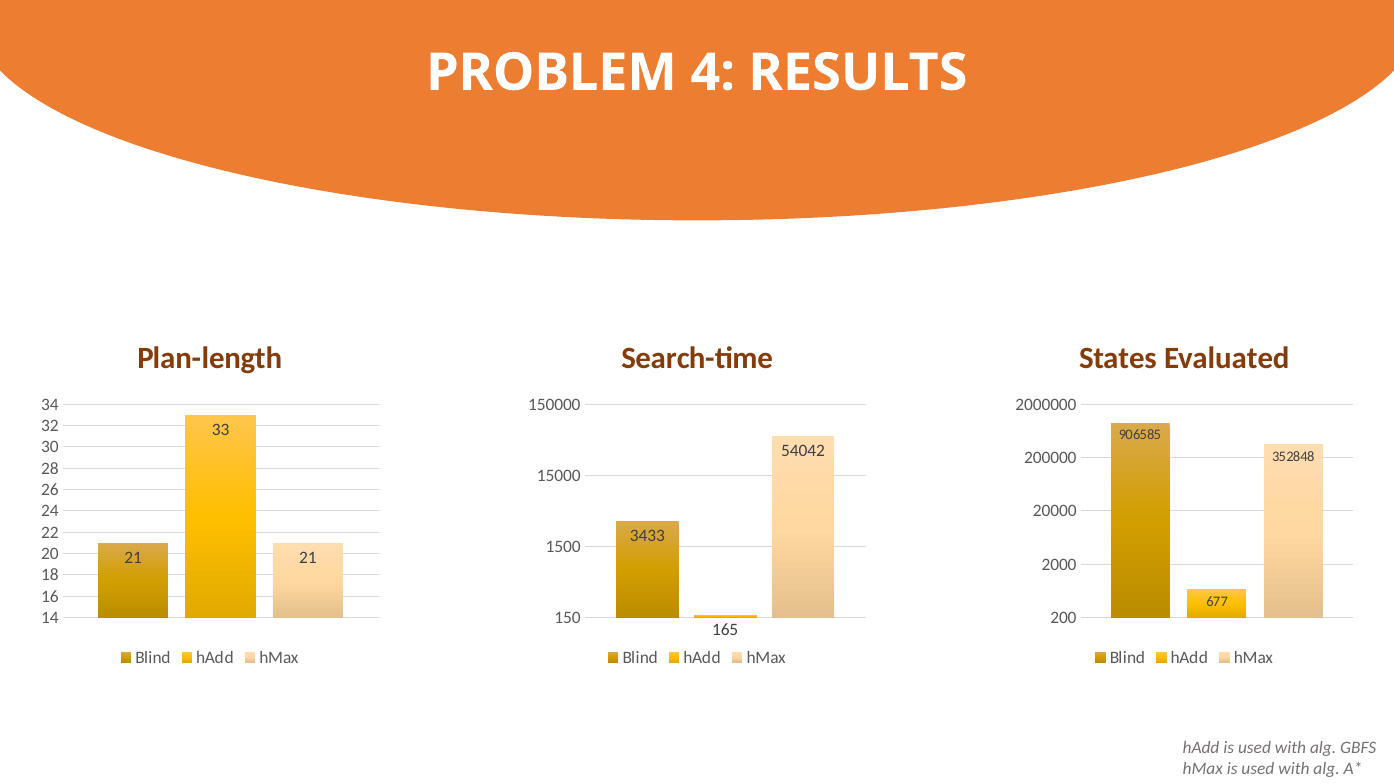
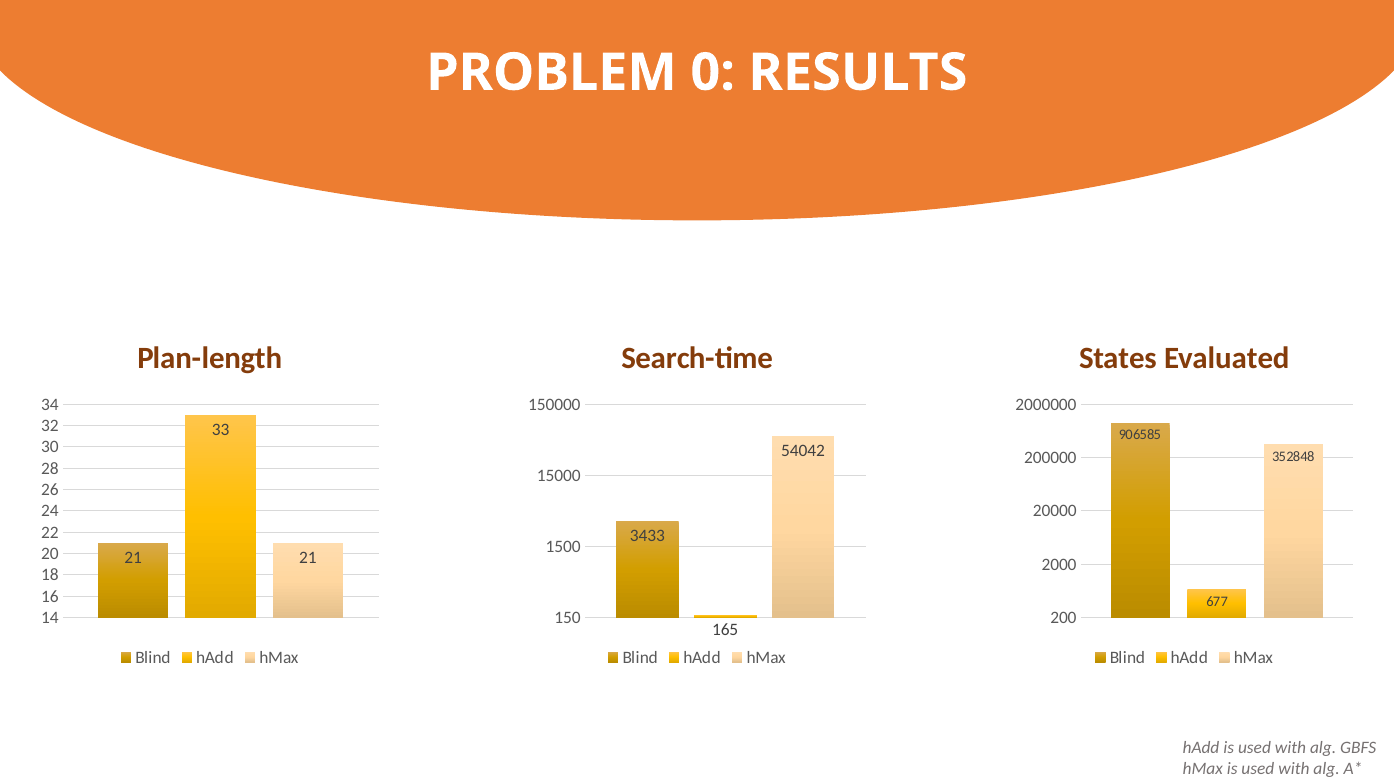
4: 4 -> 0 (713, 73)
